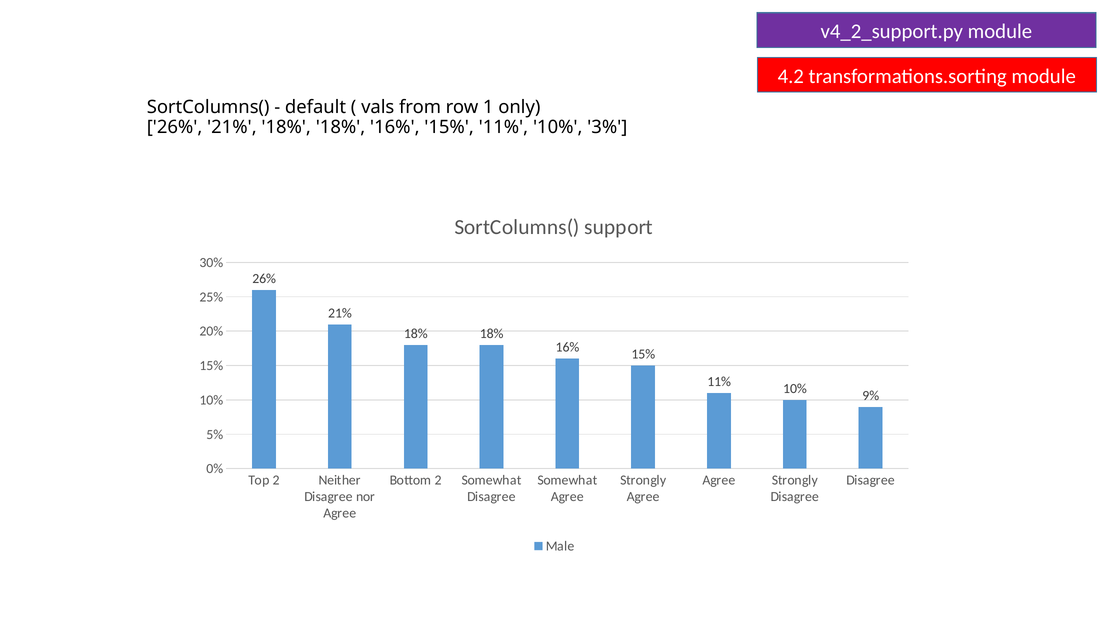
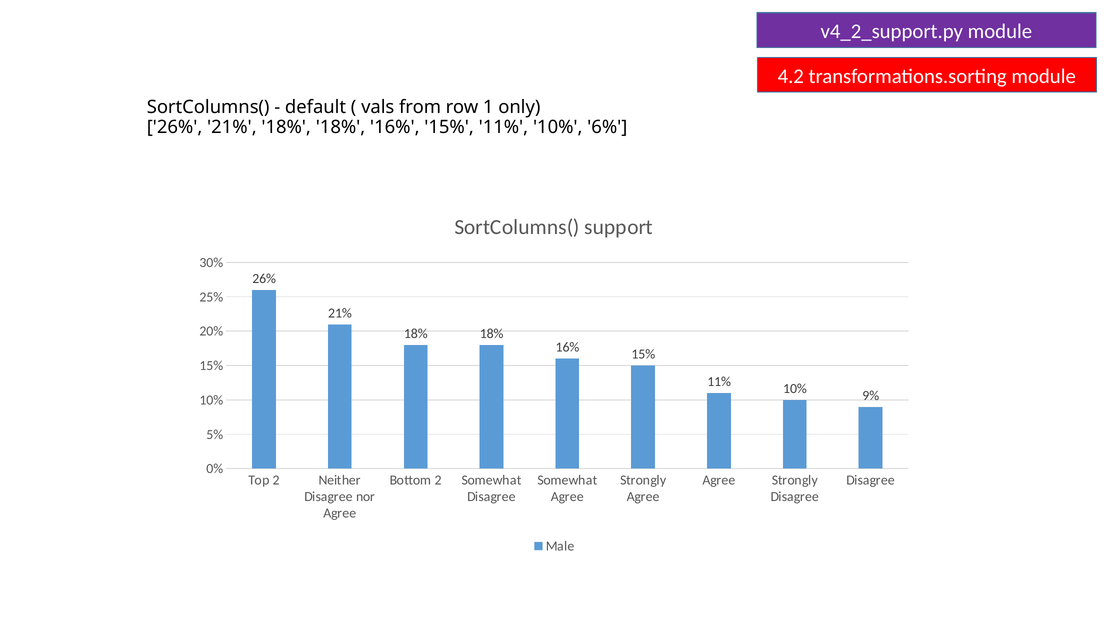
3%: 3% -> 6% (607, 127)
